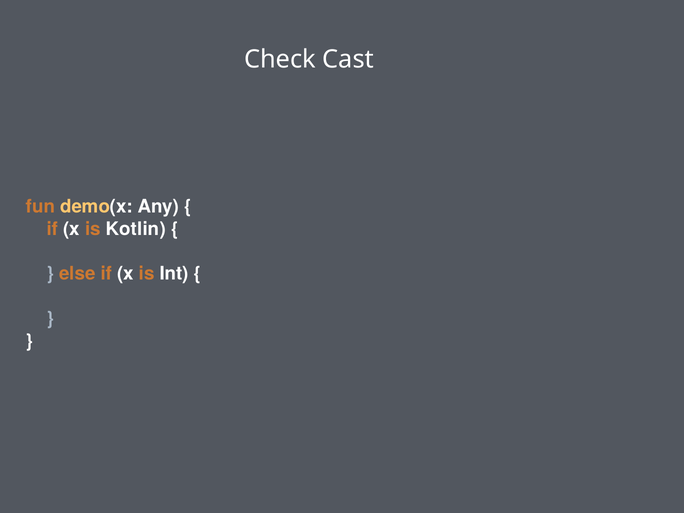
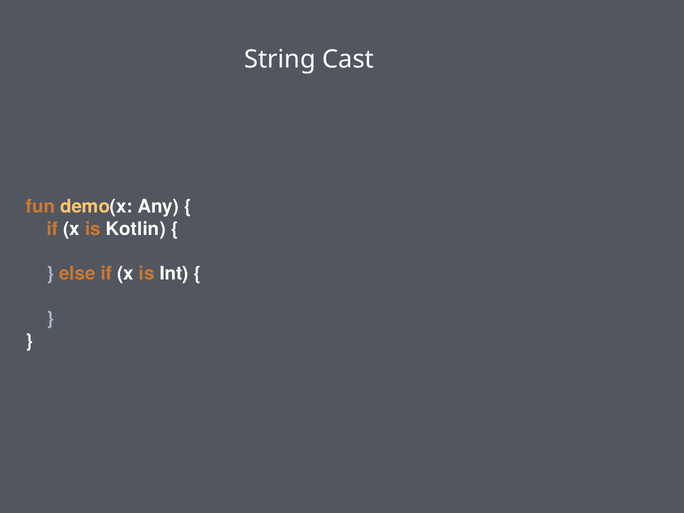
Check: Check -> String (280, 59)
